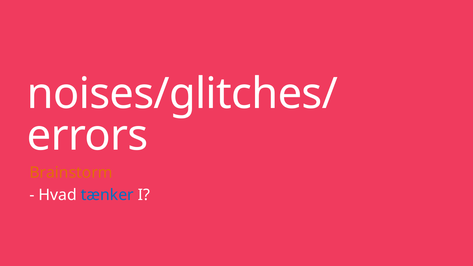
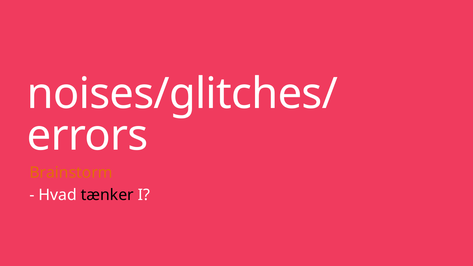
tænker colour: blue -> black (107, 195)
